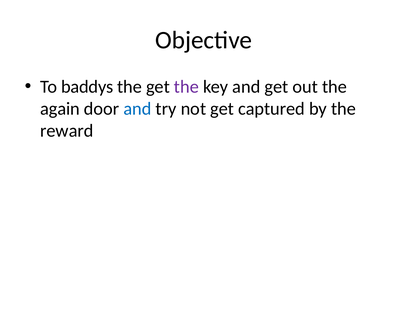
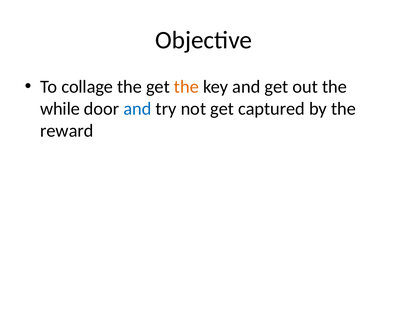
baddys: baddys -> collage (87, 87)
the colour: purple -> orange (186, 87)
again: again -> while (60, 109)
